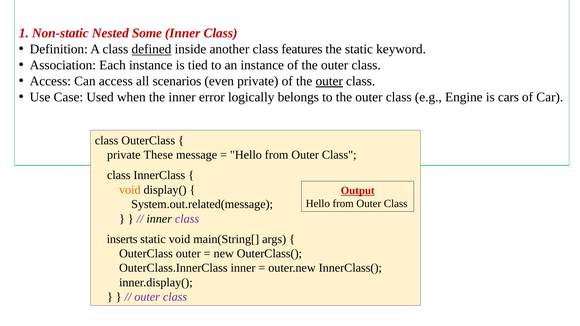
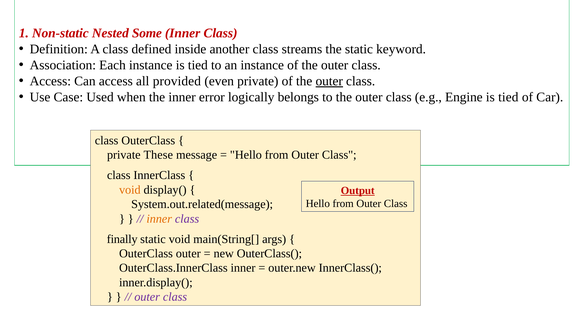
defined underline: present -> none (151, 49)
features: features -> streams (302, 49)
scenarios: scenarios -> provided (177, 81)
Engine is cars: cars -> tied (508, 97)
inner colour: black -> orange (159, 219)
inserts: inserts -> finally (122, 239)
